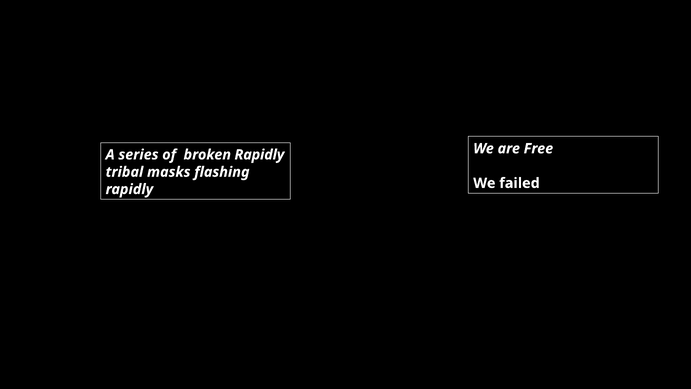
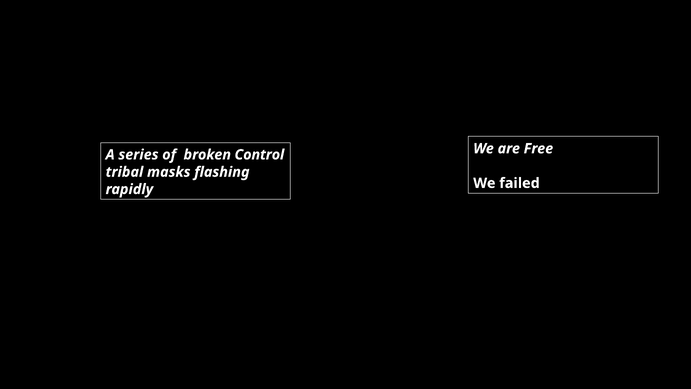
broken Rapidly: Rapidly -> Control (259, 155)
